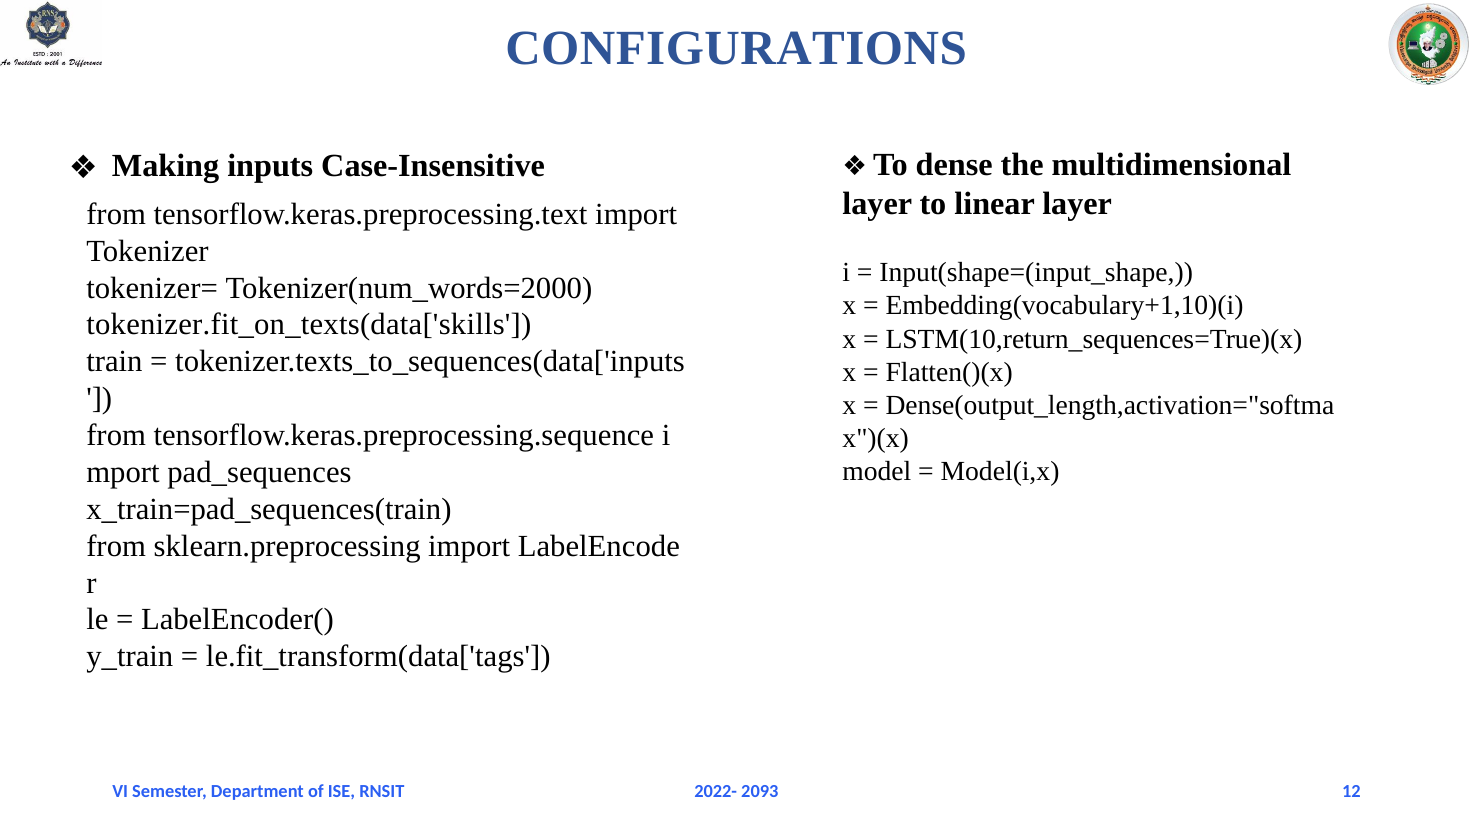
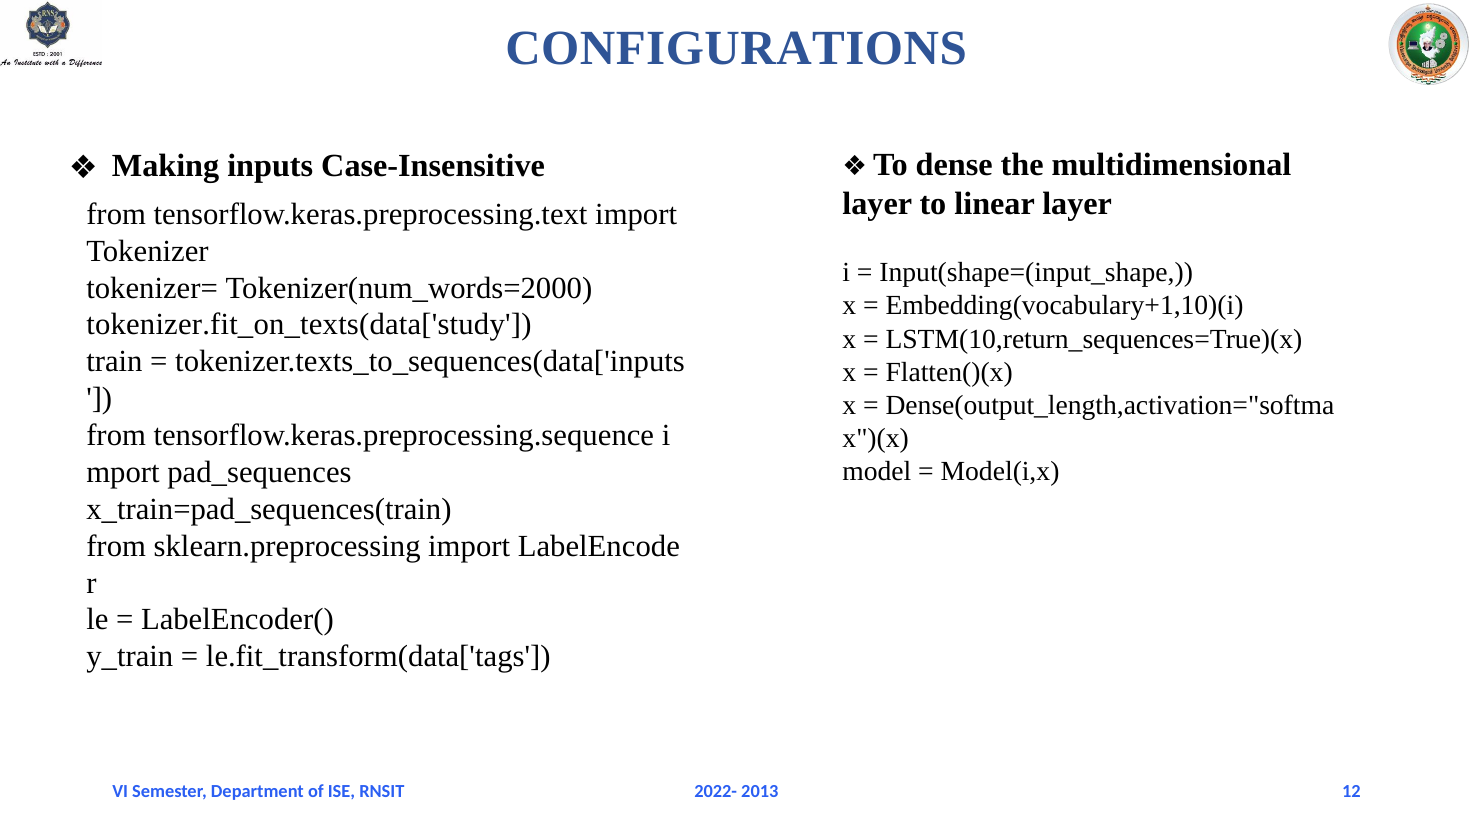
tokenizer.fit_on_texts(data['skills: tokenizer.fit_on_texts(data['skills -> tokenizer.fit_on_texts(data['study (309, 325)
2093: 2093 -> 2013 (760, 791)
